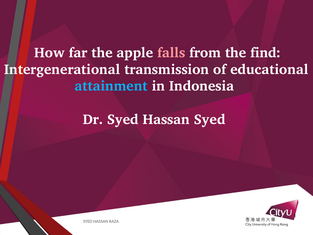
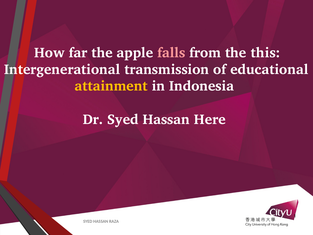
find: find -> this (265, 53)
attainment colour: light blue -> yellow (111, 86)
Hassan Syed: Syed -> Here (210, 119)
